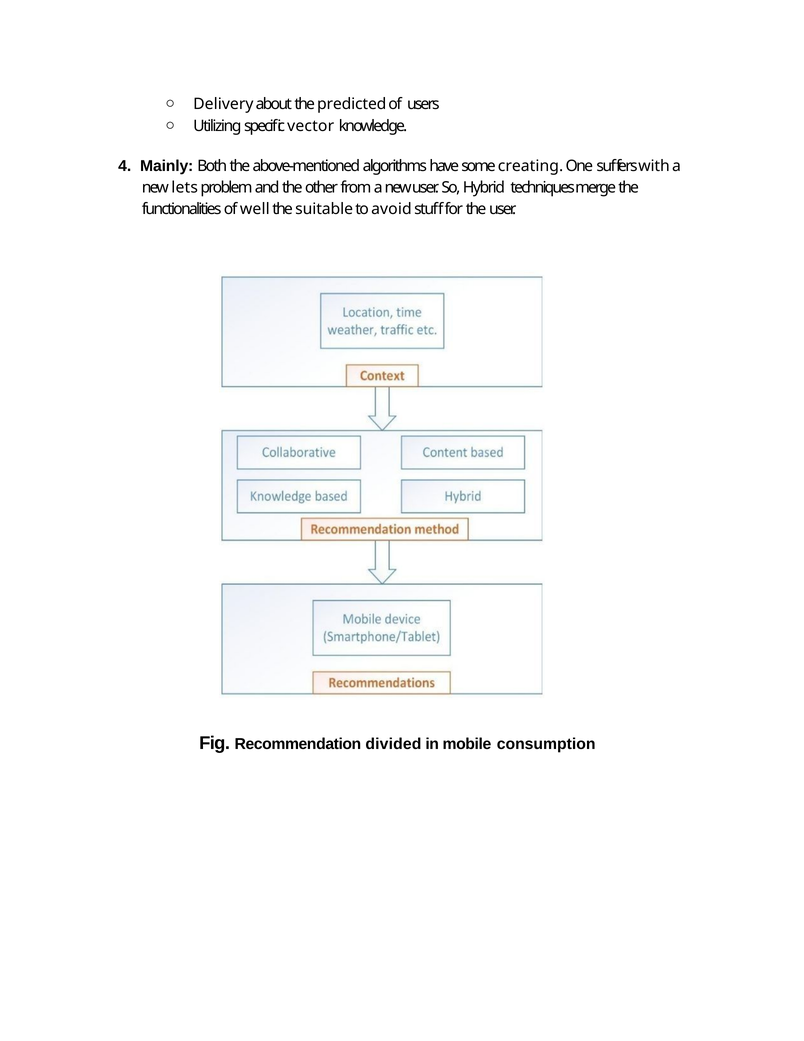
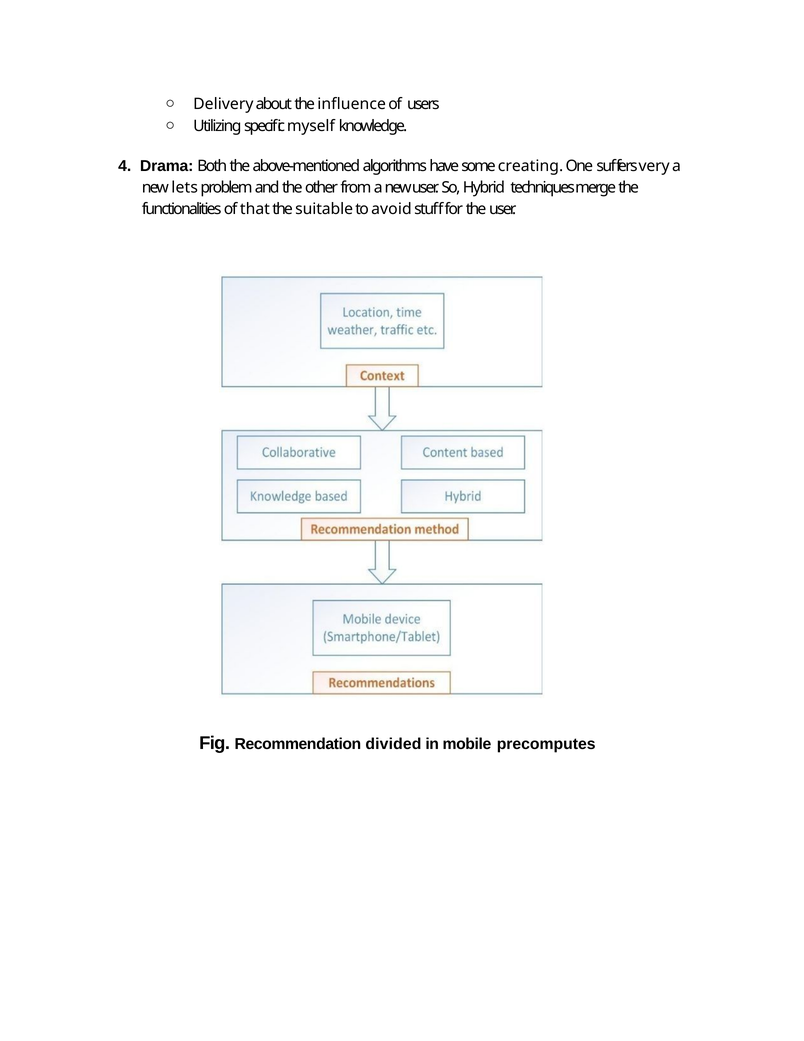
predicted: predicted -> influence (352, 104)
vector: vector -> myself (311, 126)
Mainly: Mainly -> Drama (167, 166)
with: with -> very (654, 166)
well: well -> that (255, 209)
consumption: consumption -> precomputes (546, 744)
